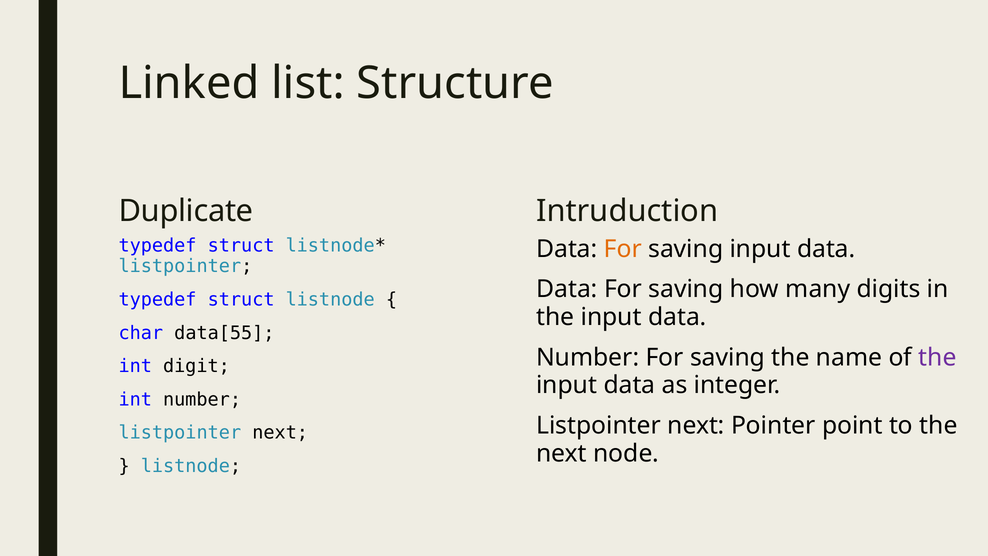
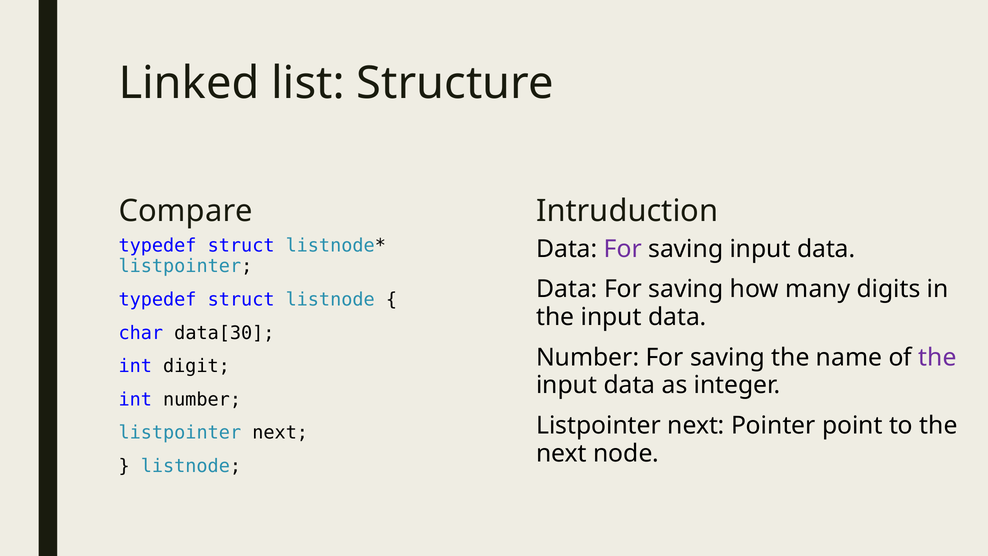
Duplicate: Duplicate -> Compare (186, 211)
For colour: orange -> purple (623, 249)
data[55: data[55 -> data[30 (224, 333)
